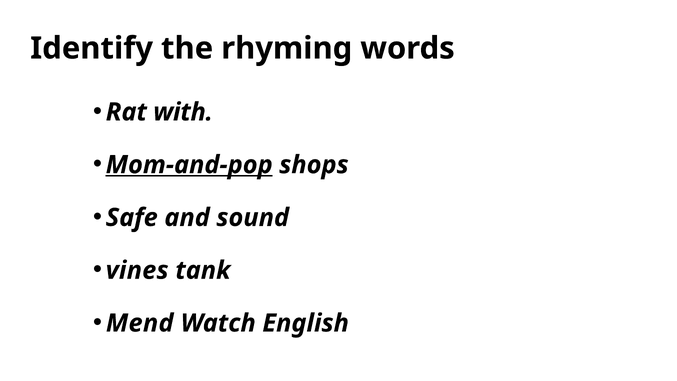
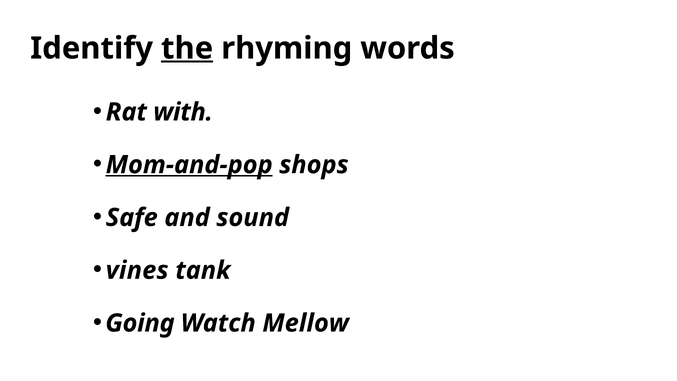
the underline: none -> present (187, 48)
Mend: Mend -> Going (140, 323)
English: English -> Mellow (306, 323)
